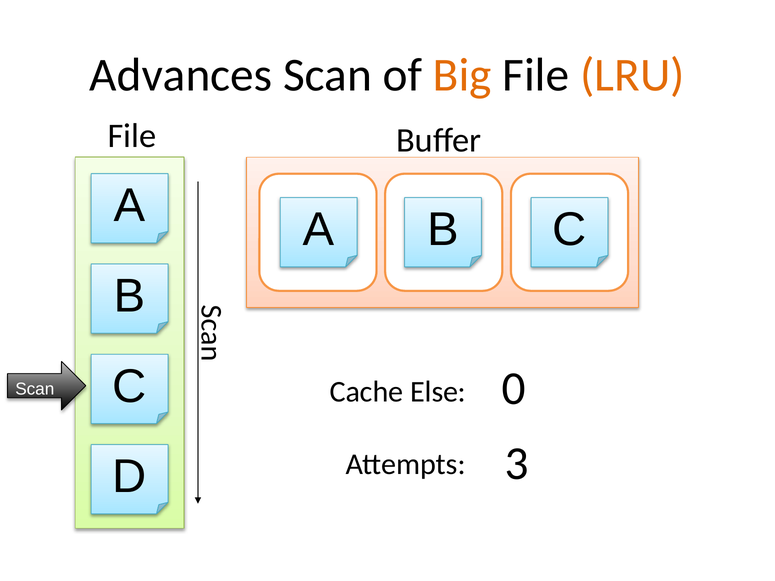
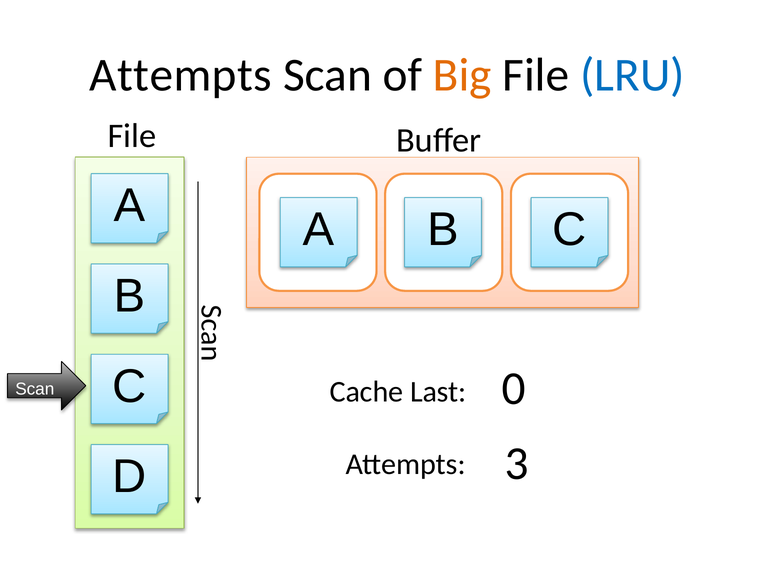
Advances: Advances -> Attempts (181, 75)
LRU colour: orange -> blue (632, 75)
Else: Else -> Last (438, 392)
